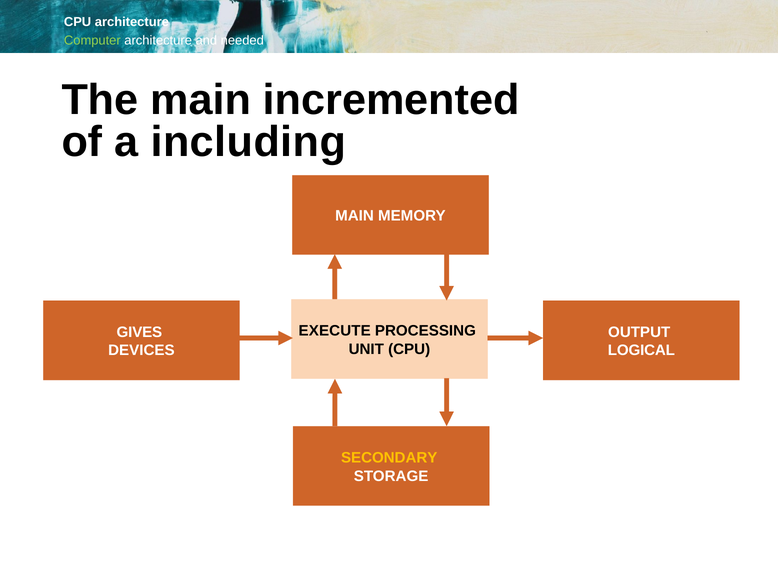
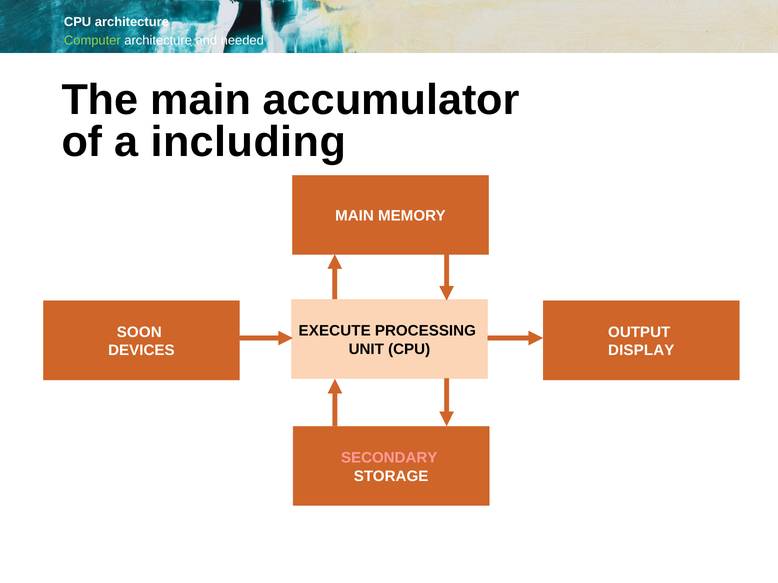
incremented: incremented -> accumulator (391, 100)
GIVES: GIVES -> SOON (139, 333)
LOGICAL: LOGICAL -> DISPLAY (641, 351)
SECONDARY colour: yellow -> pink (389, 458)
